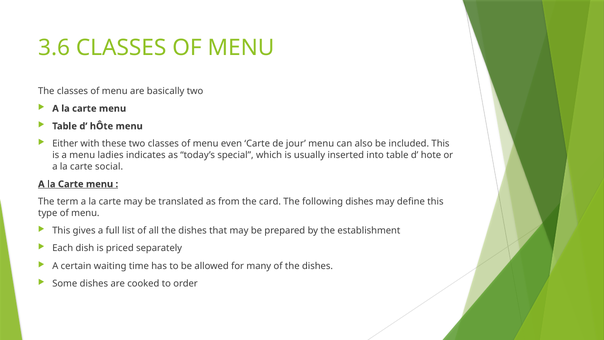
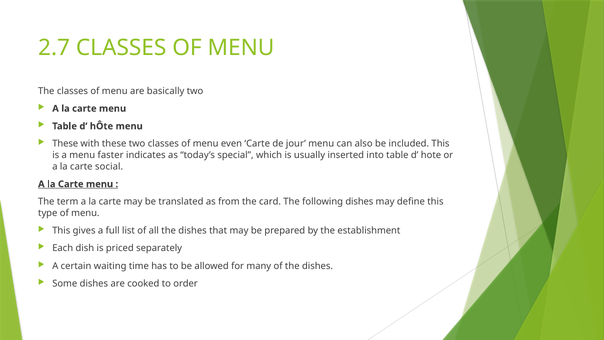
3.6: 3.6 -> 2.7 (54, 48)
Either: Either -> These (65, 144)
ladies: ladies -> faster (111, 155)
